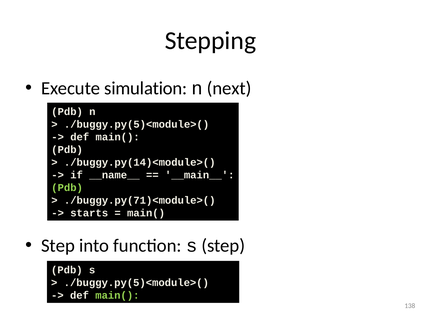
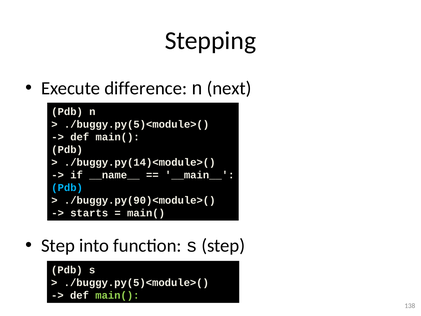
simulation: simulation -> difference (146, 88)
Pdb colour: light green -> light blue (67, 188)
./buggy.py(71)<module>(: ./buggy.py(71)<module>( -> ./buggy.py(90)<module>( (140, 200)
